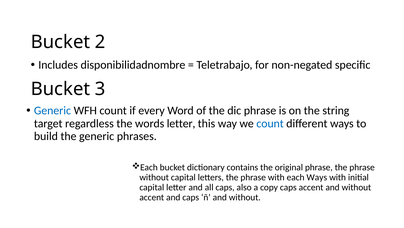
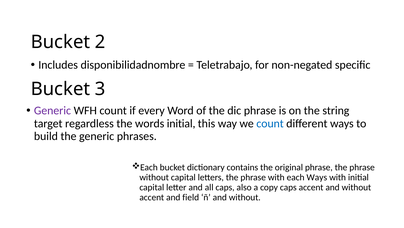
Generic colour: blue -> purple (52, 110)
words letter: letter -> initial (181, 123)
and caps: caps -> field (191, 197)
